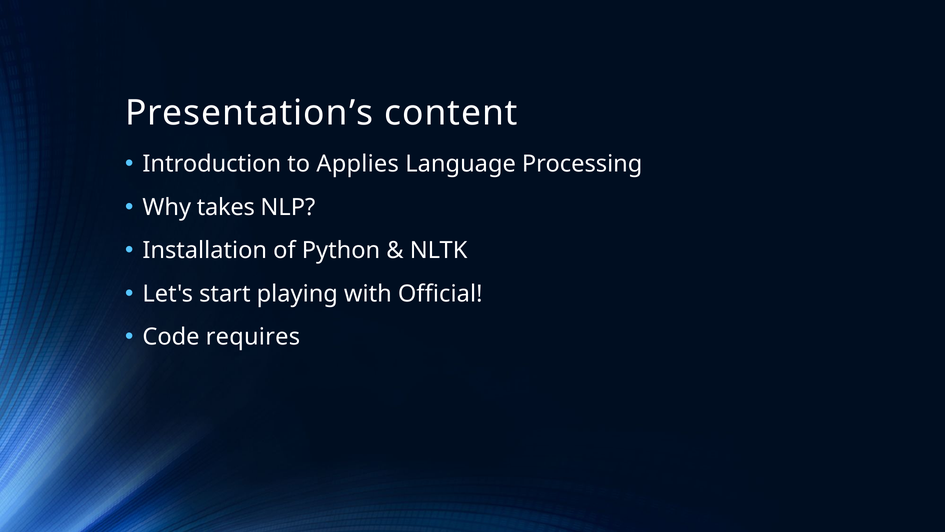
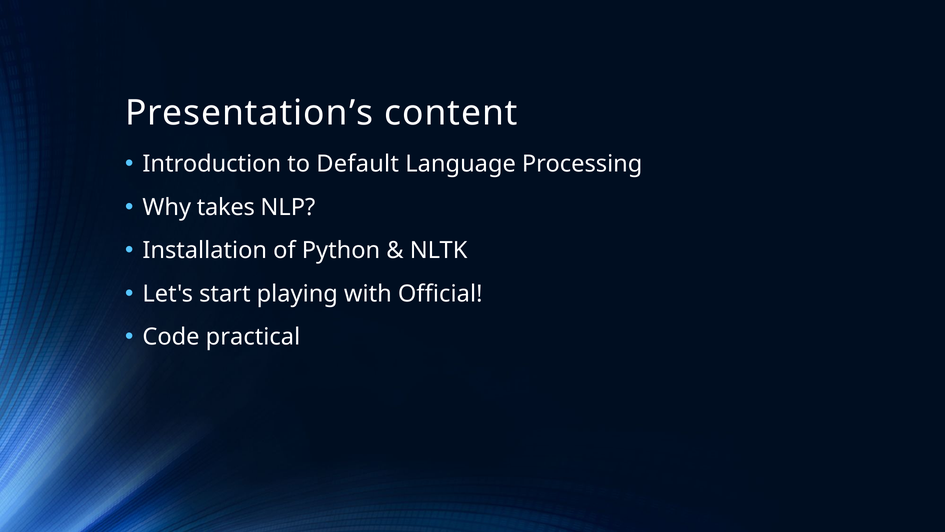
Applies: Applies -> Default (358, 164)
requires: requires -> practical (253, 337)
